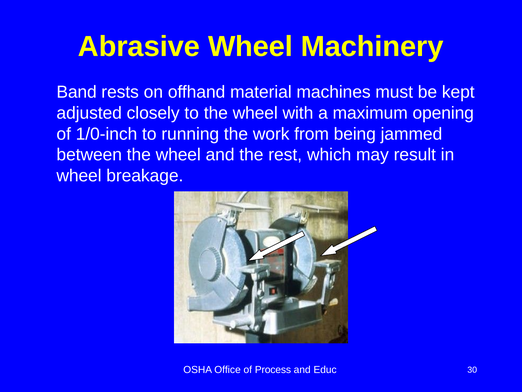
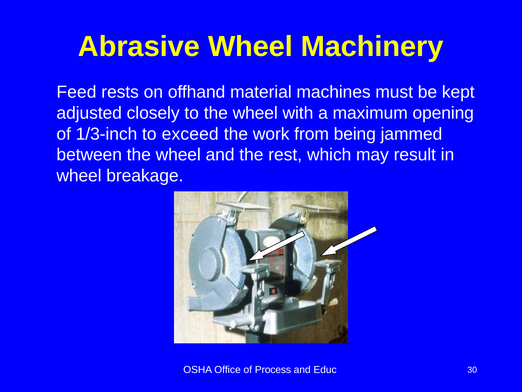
Band: Band -> Feed (76, 92)
1/0-inch: 1/0-inch -> 1/3-inch (106, 134)
running: running -> exceed (190, 134)
